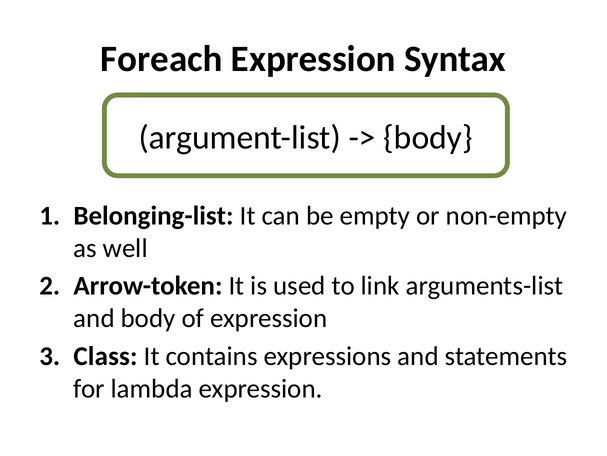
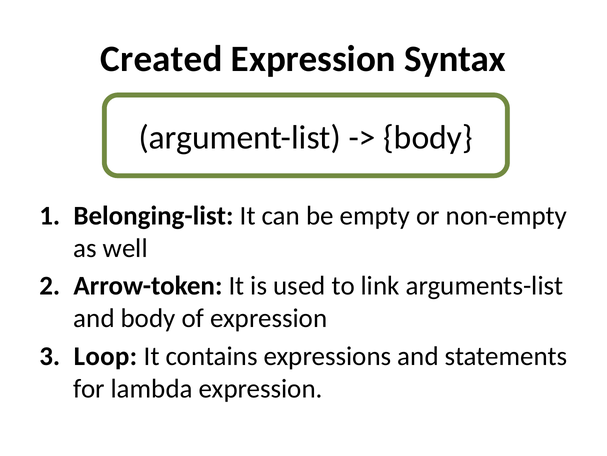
Foreach: Foreach -> Created (161, 59)
Class: Class -> Loop (105, 356)
